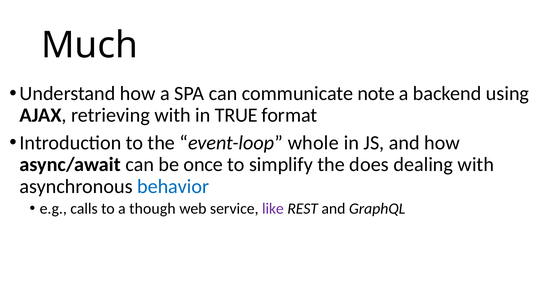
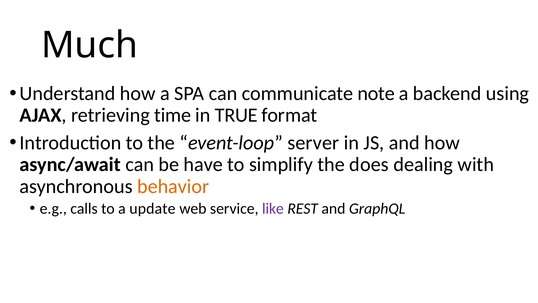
retrieving with: with -> time (173, 115)
whole: whole -> server (313, 143)
once: once -> have (203, 164)
behavior colour: blue -> orange (173, 186)
though: though -> update (152, 208)
